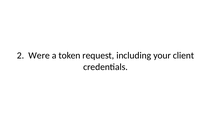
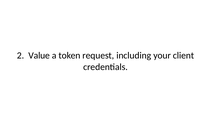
Were: Were -> Value (39, 55)
